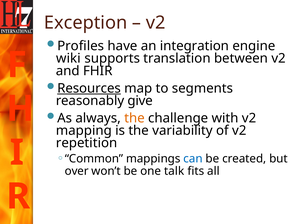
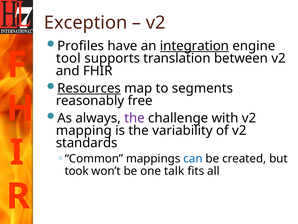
integration underline: none -> present (194, 46)
wiki: wiki -> tool (68, 58)
give: give -> free (140, 100)
the colour: orange -> purple (134, 118)
repetition: repetition -> standards (87, 143)
over: over -> took (77, 171)
